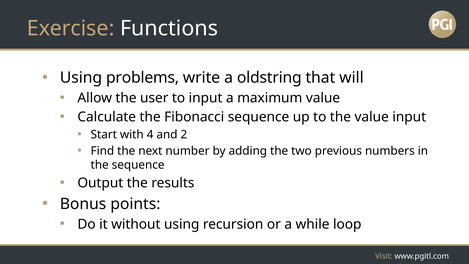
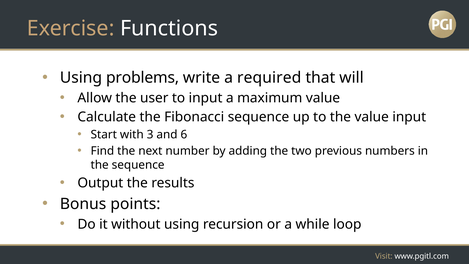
oldstring: oldstring -> required (269, 78)
4: 4 -> 3 (150, 134)
2: 2 -> 6 (184, 134)
